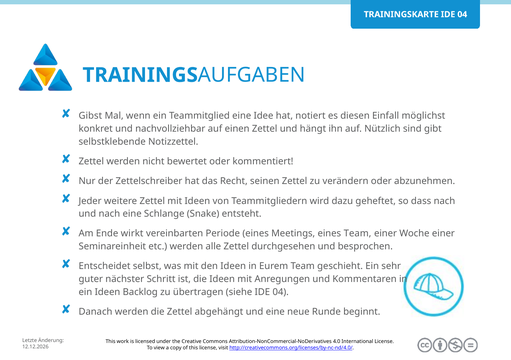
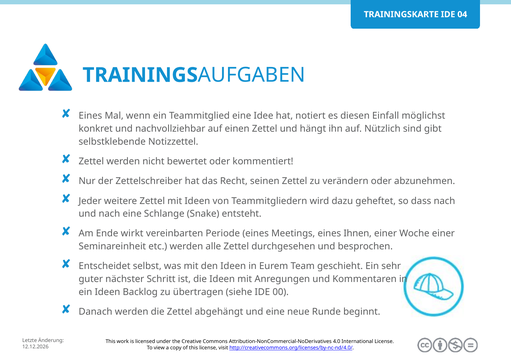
Gibst: Gibst -> Eines (90, 116)
eines Team: Team -> Ihnen (358, 233)
siehe IDE 04: 04 -> 00 (281, 292)
